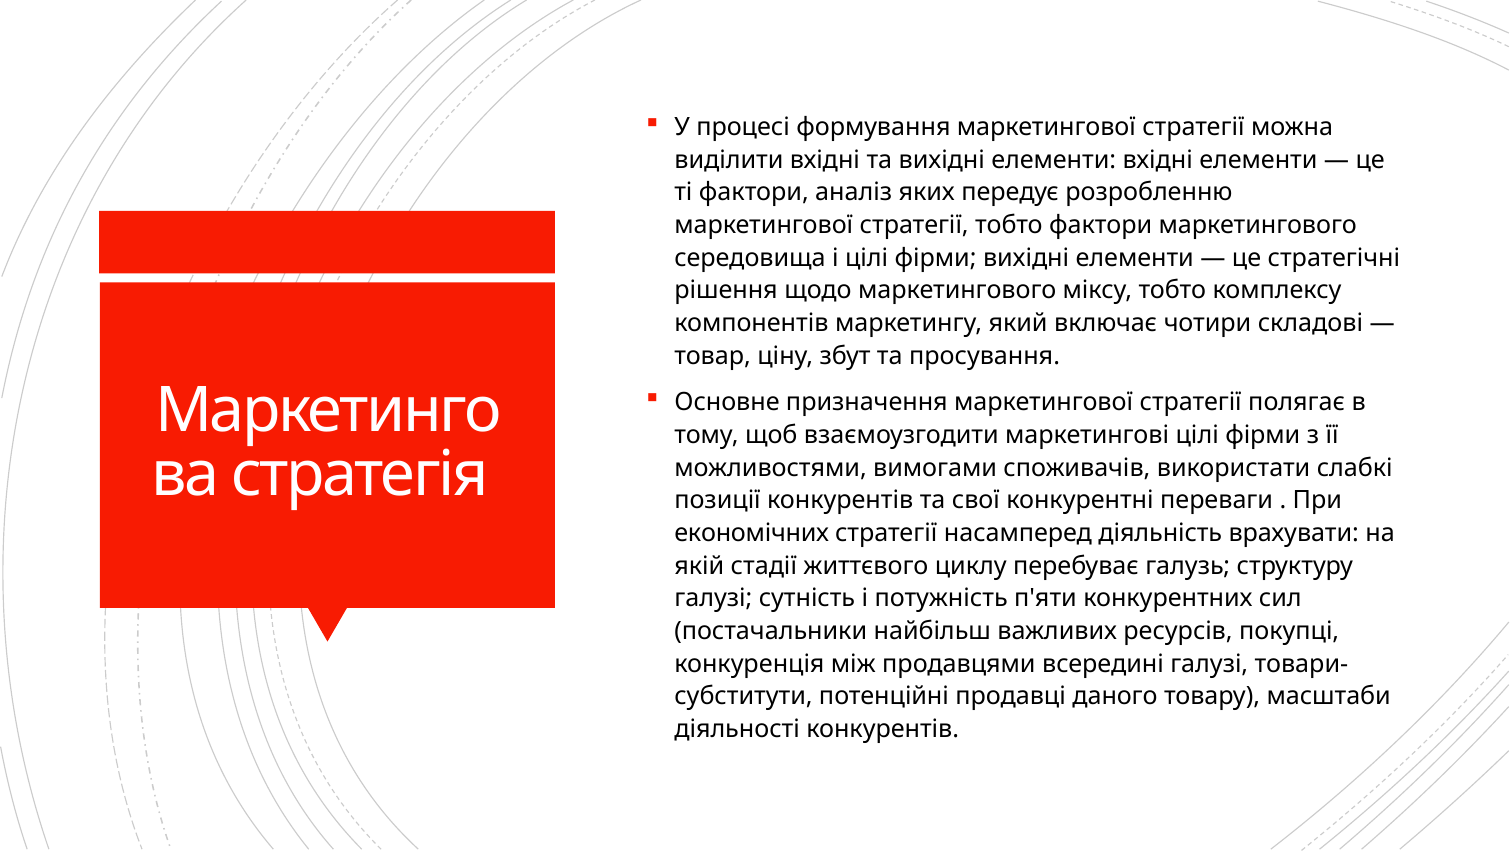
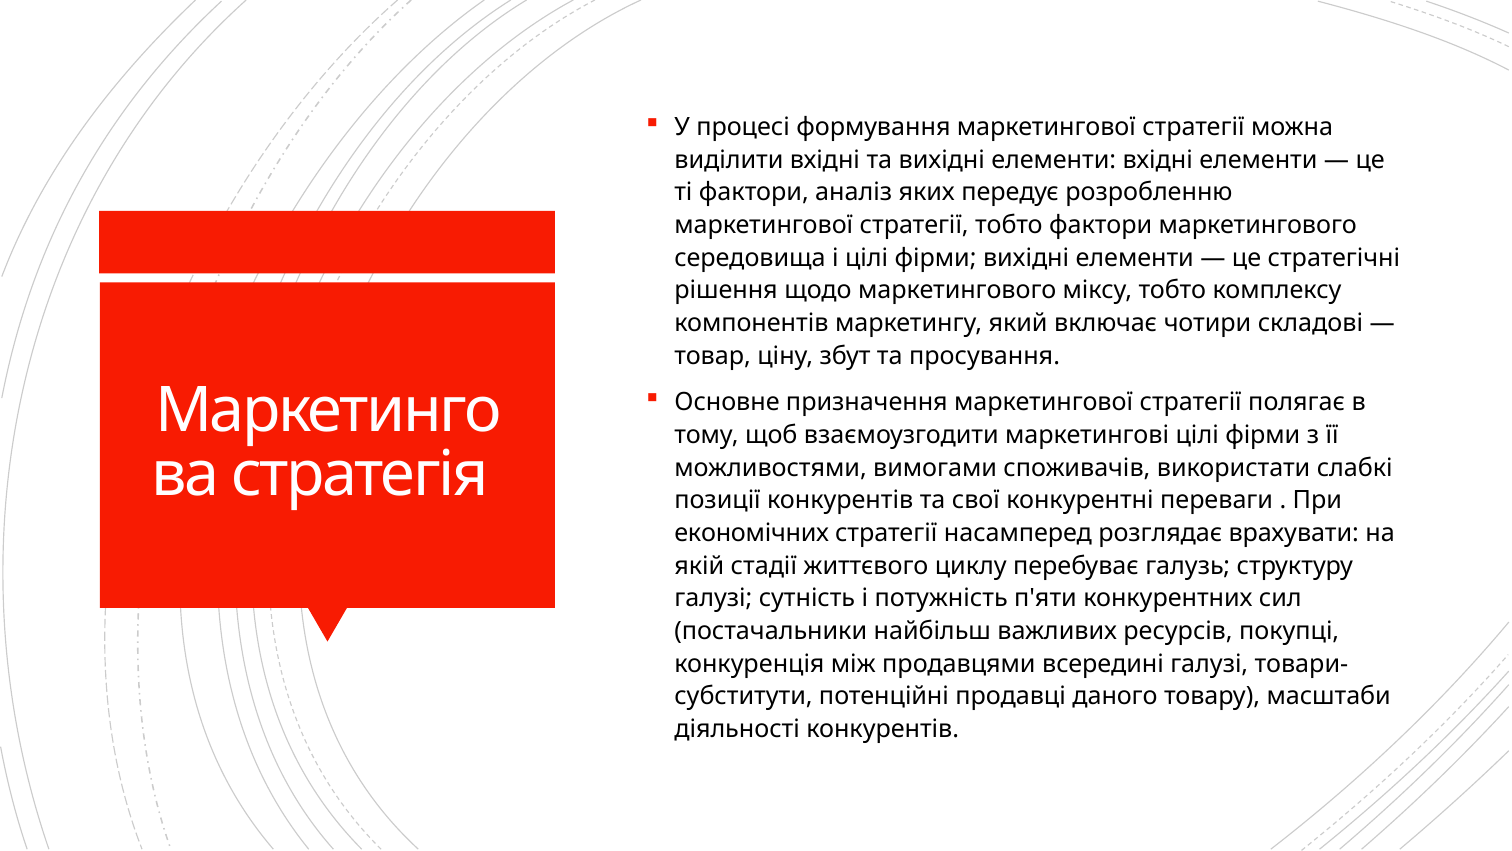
діяльність: діяльність -> розглядає (1160, 533)
